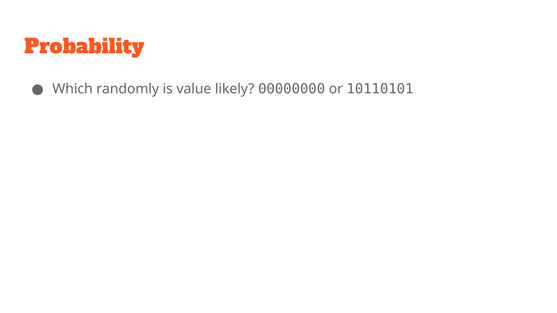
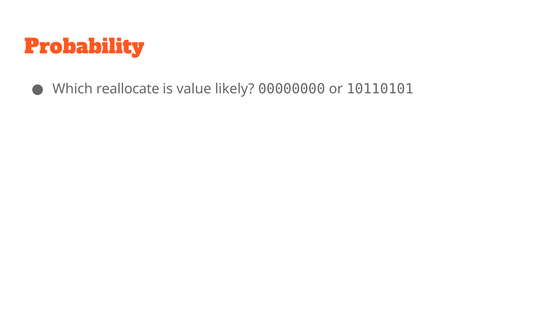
randomly: randomly -> reallocate (128, 89)
